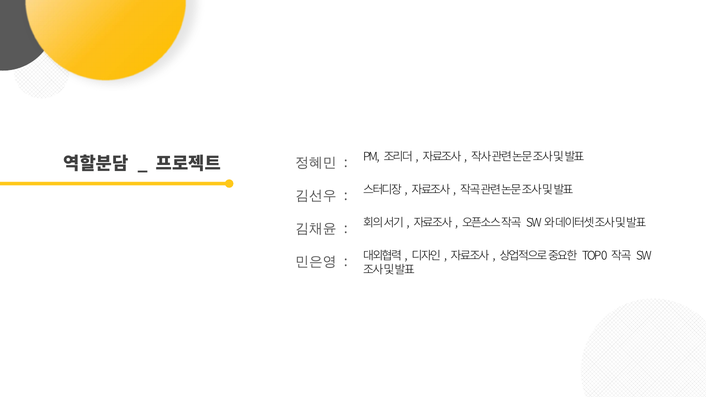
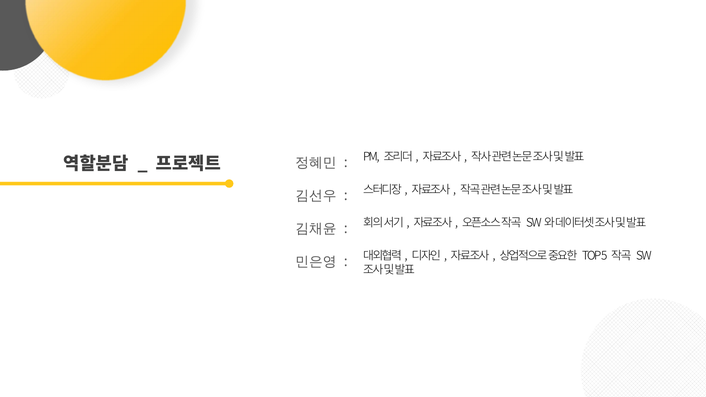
0: 0 -> 5 (604, 256)
